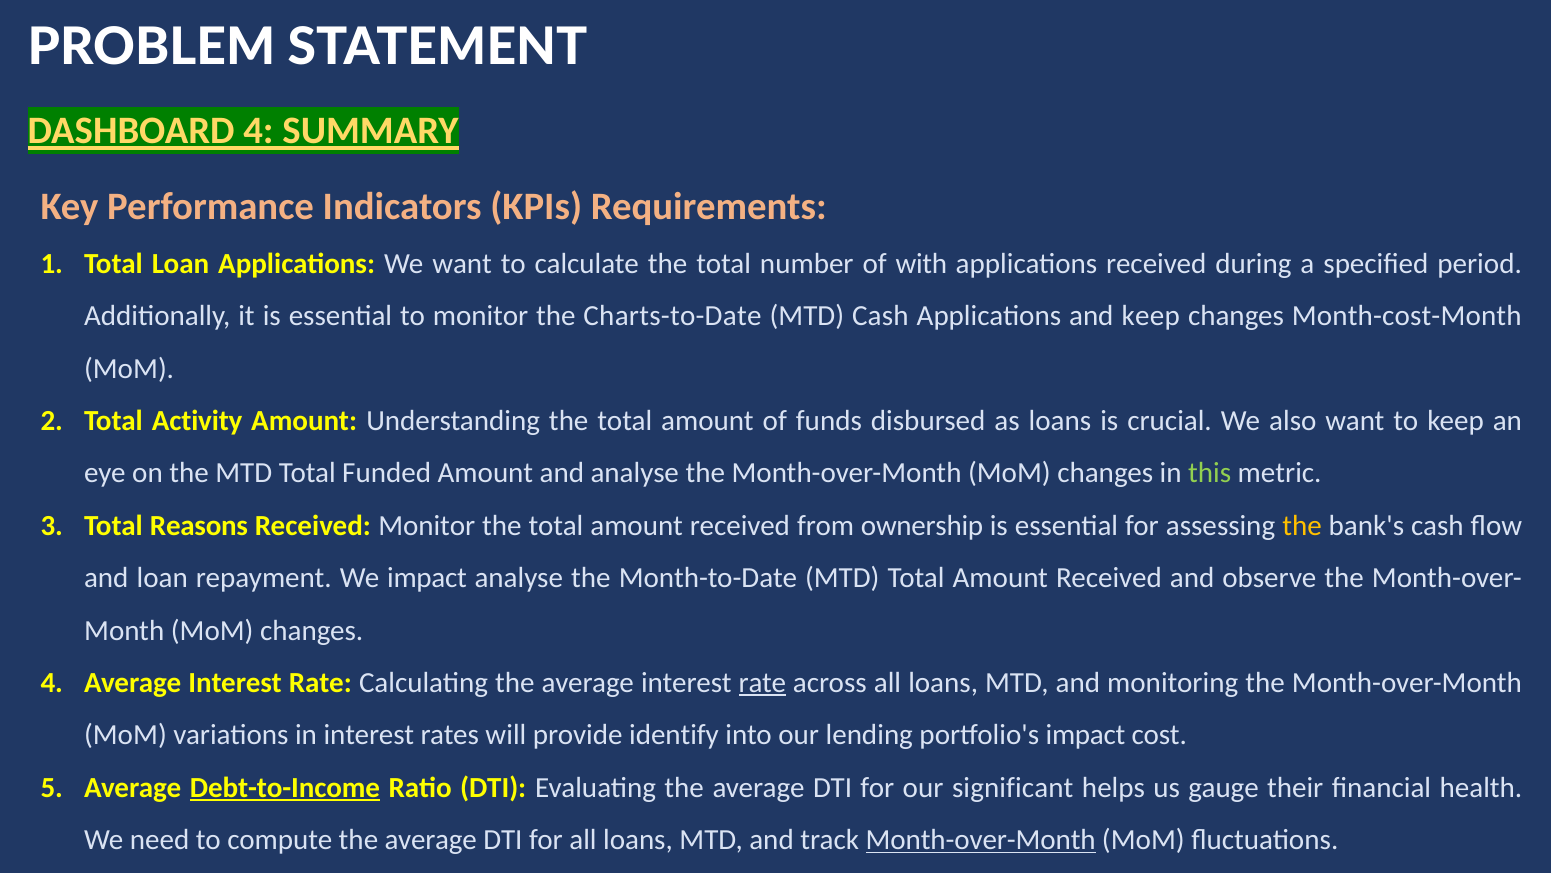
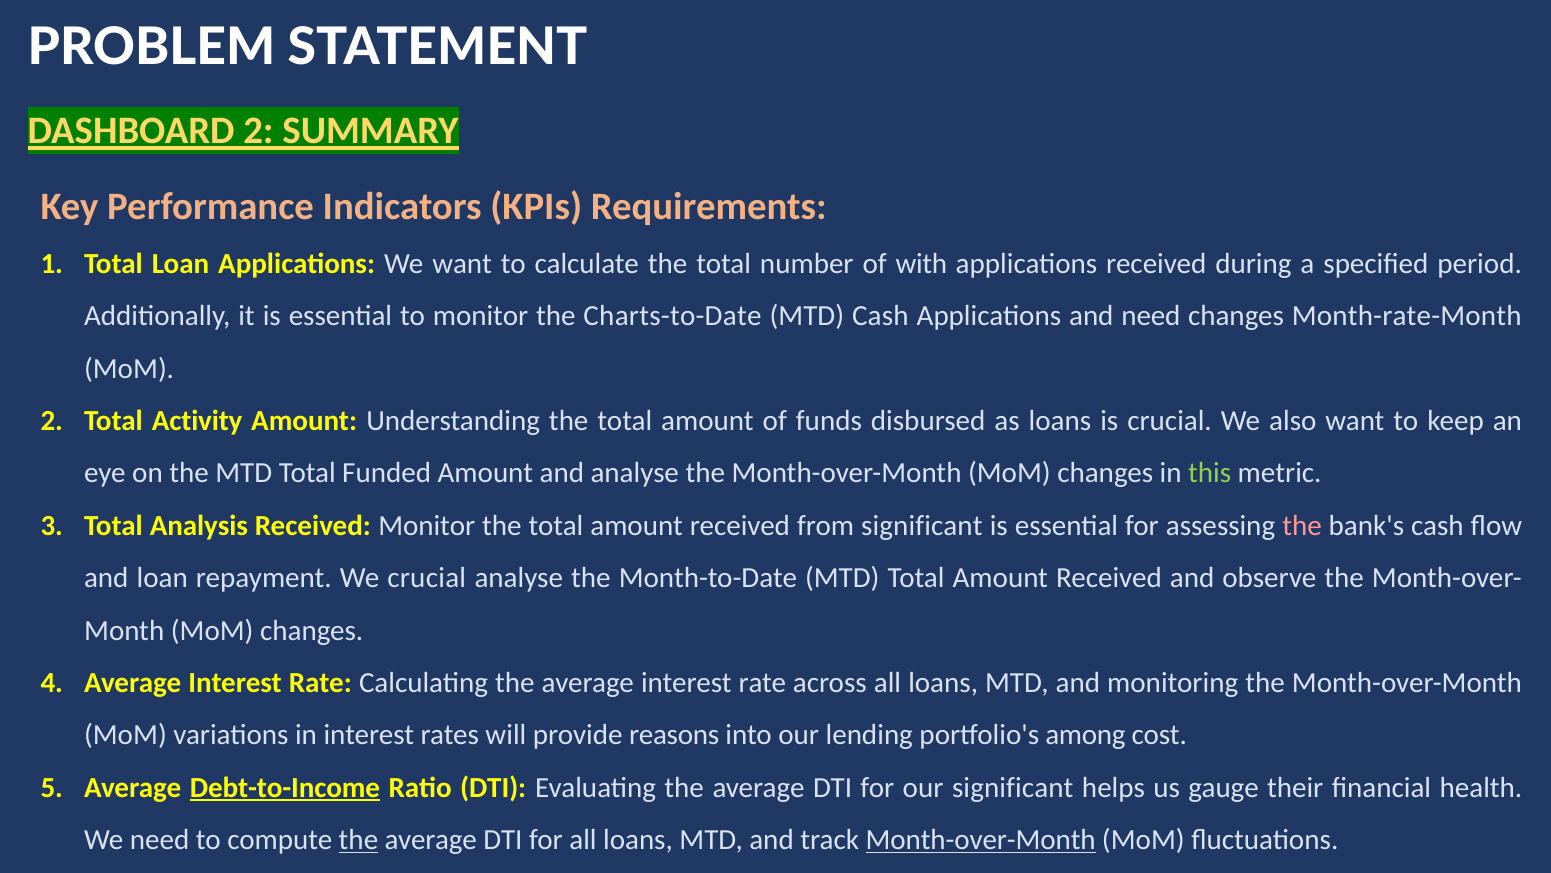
DASHBOARD 4: 4 -> 2 (258, 131)
and keep: keep -> need (1151, 316)
Month-cost-Month: Month-cost-Month -> Month-rate-Month (1407, 316)
Reasons: Reasons -> Analysis (199, 525)
from ownership: ownership -> significant (922, 525)
the colour: yellow -> pink (1302, 525)
We impact: impact -> crucial (427, 578)
rate underline: present -> none (762, 682)
identify: identify -> reasons (674, 735)
portfolio's impact: impact -> among (1085, 735)
the underline: none -> present (358, 839)
